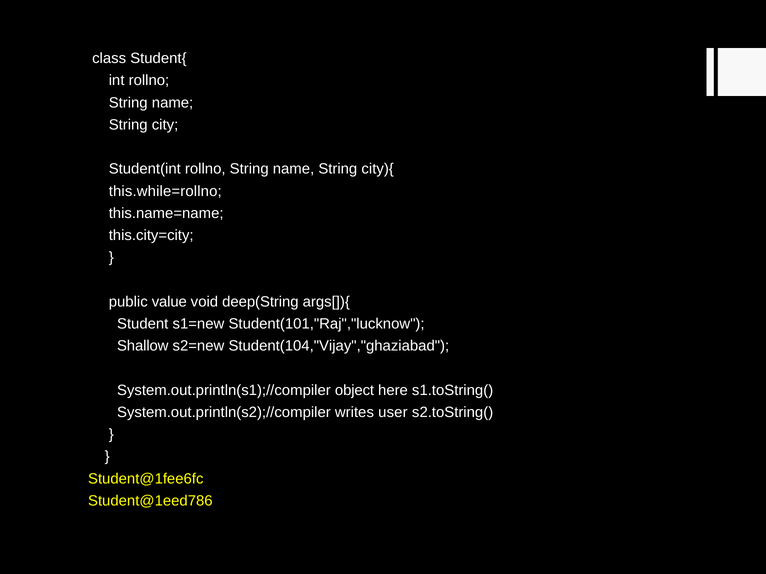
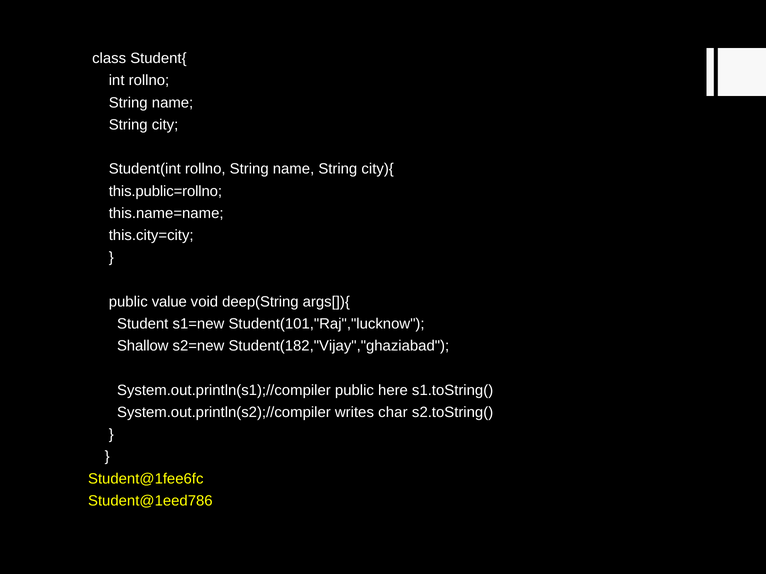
this.while=rollno: this.while=rollno -> this.public=rollno (165, 191)
Student(104,"Vijay","ghaziabad: Student(104,"Vijay","ghaziabad -> Student(182,"Vijay","ghaziabad (339, 346)
System.out.println(s1);//compiler object: object -> public (354, 391)
user: user -> char (393, 413)
